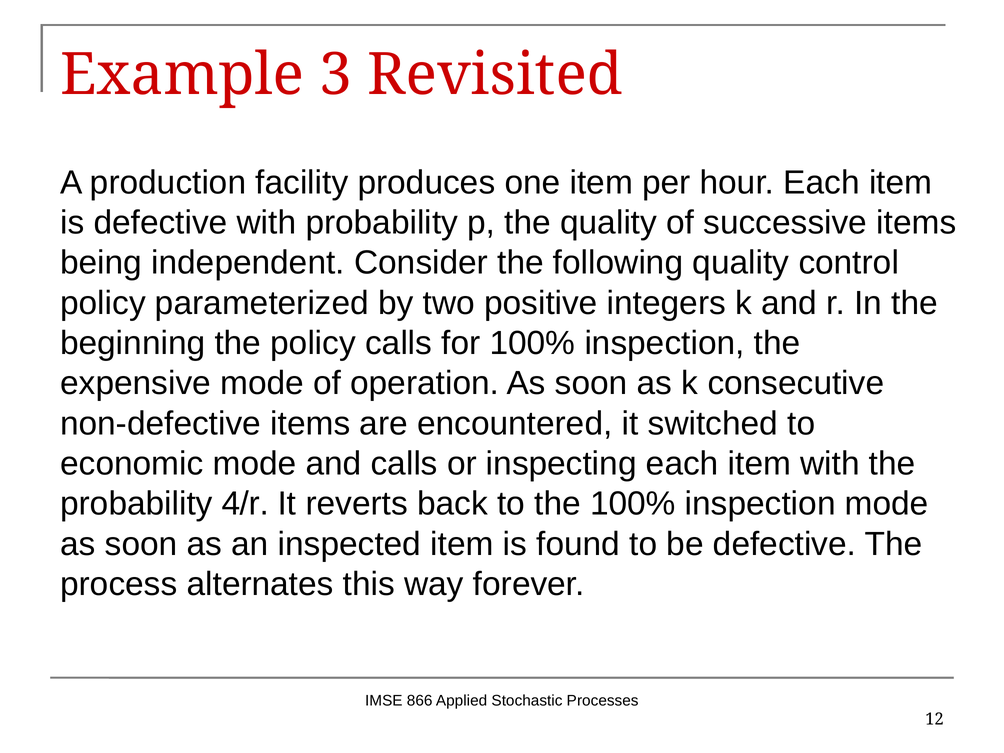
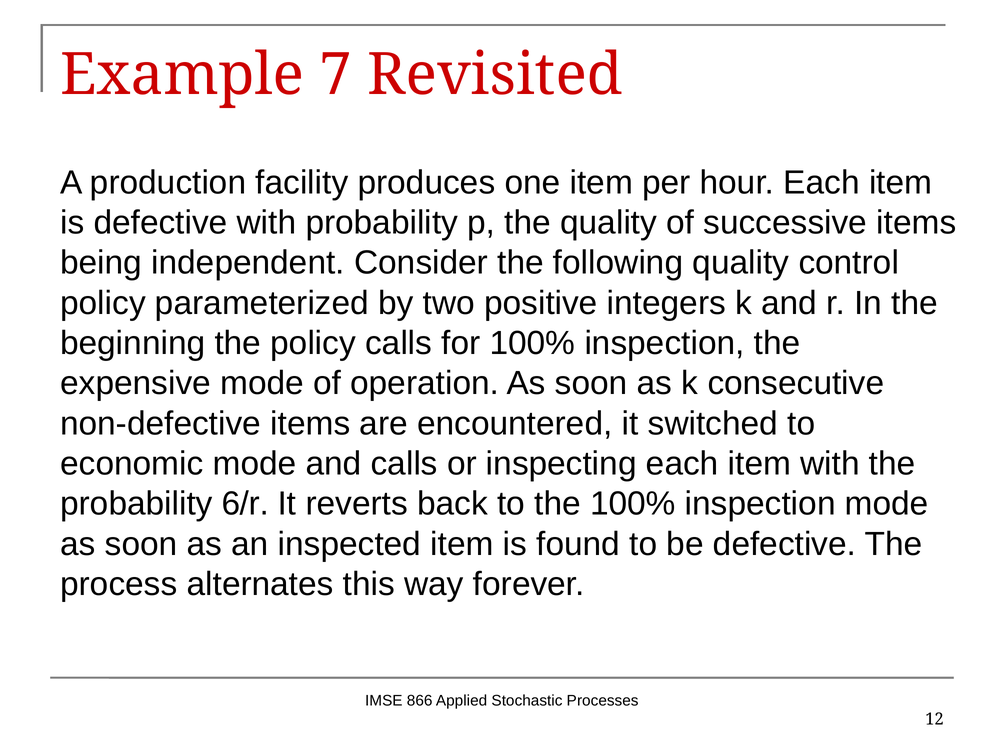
3: 3 -> 7 (336, 75)
4/r: 4/r -> 6/r (245, 504)
